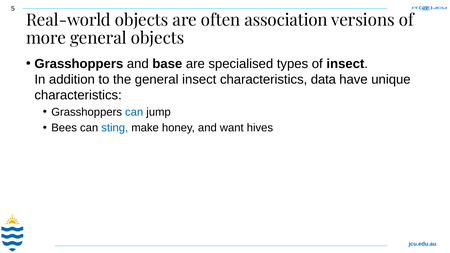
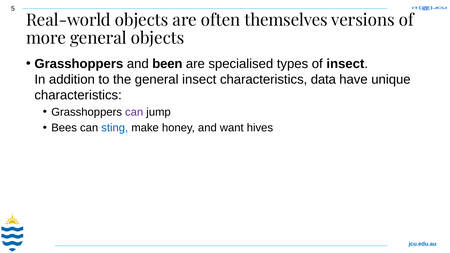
association: association -> themselves (286, 20)
base: base -> been (167, 64)
can colour: blue -> purple (134, 112)
